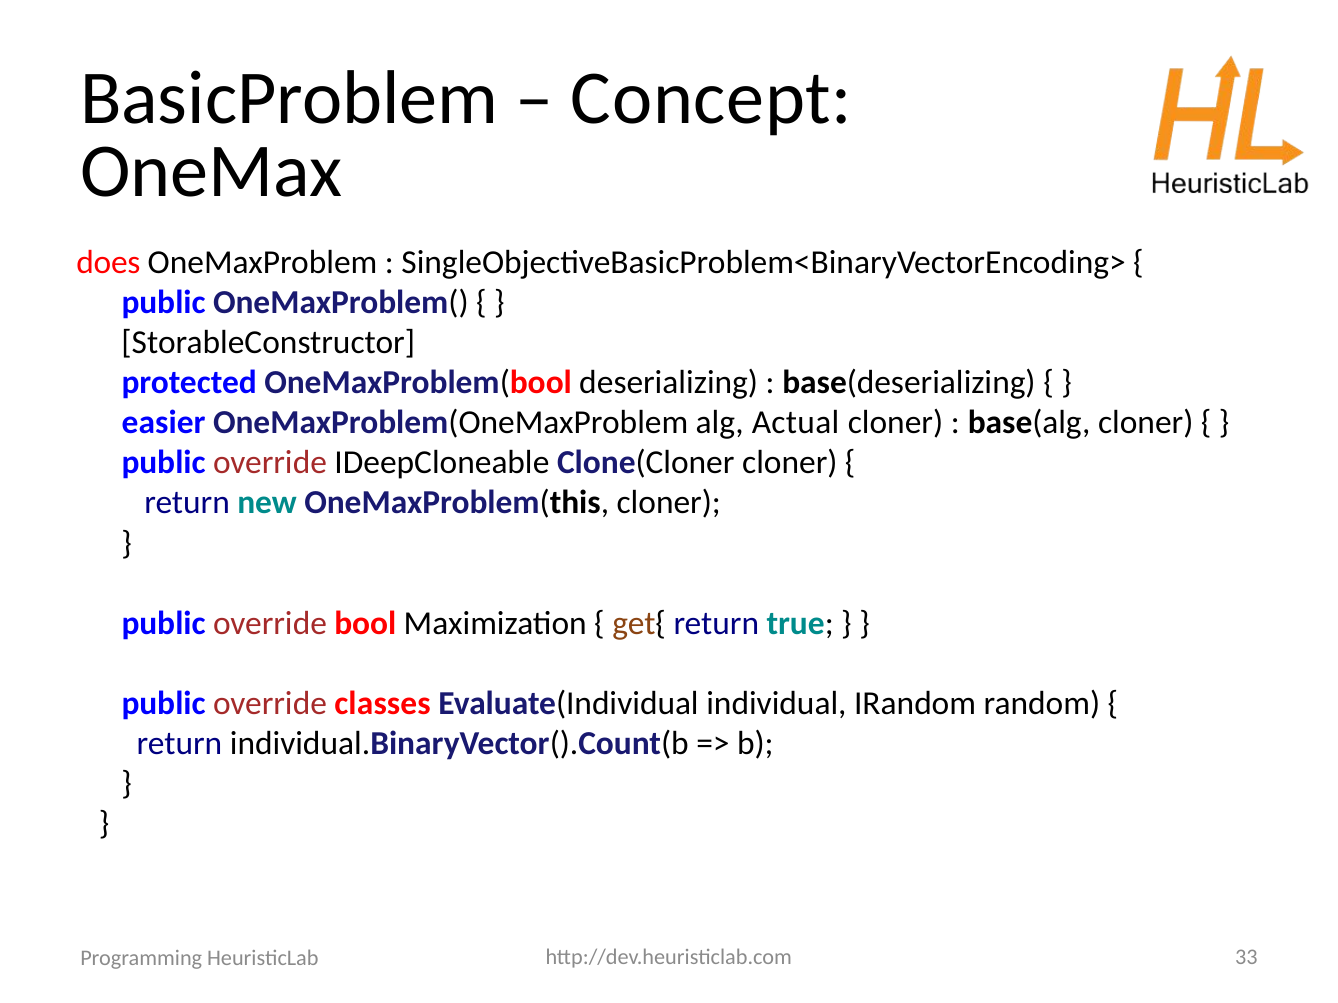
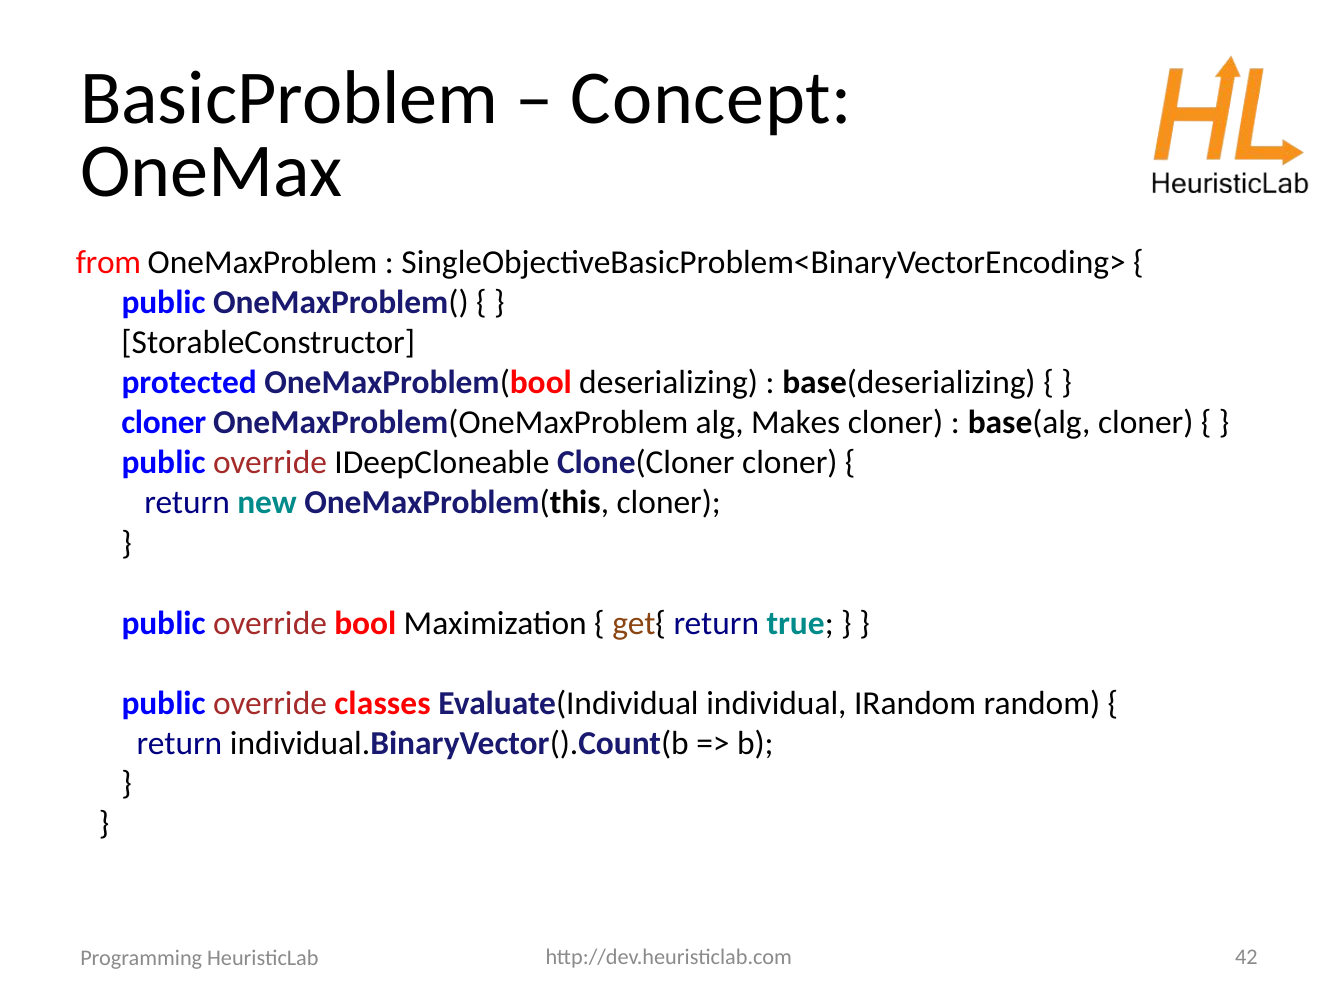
does: does -> from (108, 262)
easier: easier -> cloner (164, 423)
Actual: Actual -> Makes (796, 423)
33: 33 -> 42 (1246, 958)
